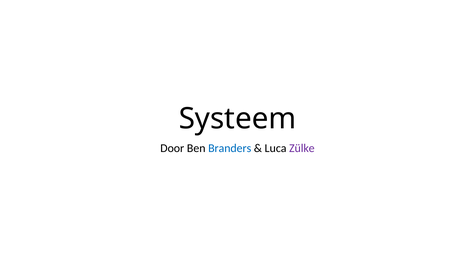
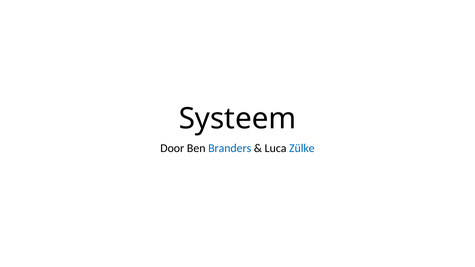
Zülke colour: purple -> blue (302, 148)
